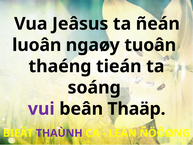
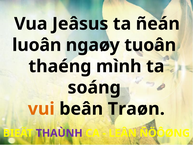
tieán: tieán -> mình (119, 66)
vui colour: purple -> orange (41, 109)
Thaäp: Thaäp -> Traøn (136, 109)
